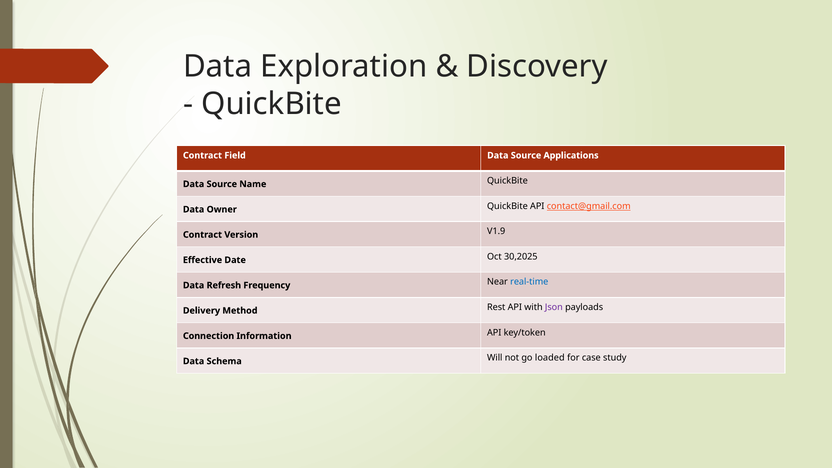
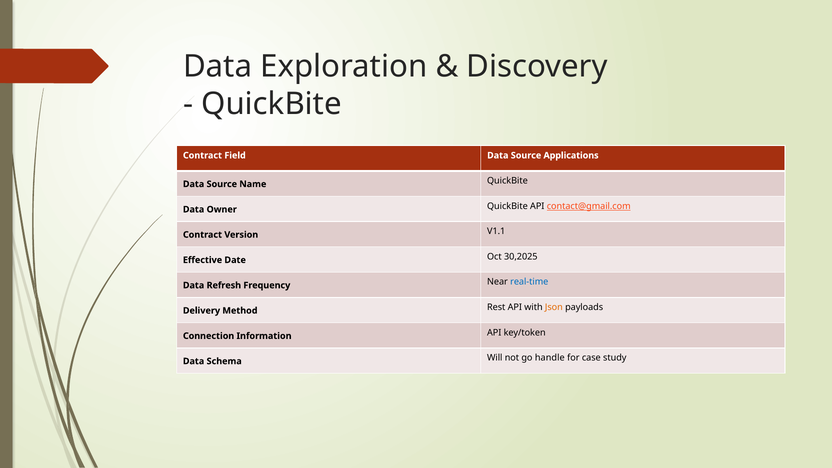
V1.9: V1.9 -> V1.1 (496, 231)
Json colour: purple -> orange (554, 307)
loaded: loaded -> handle (550, 358)
